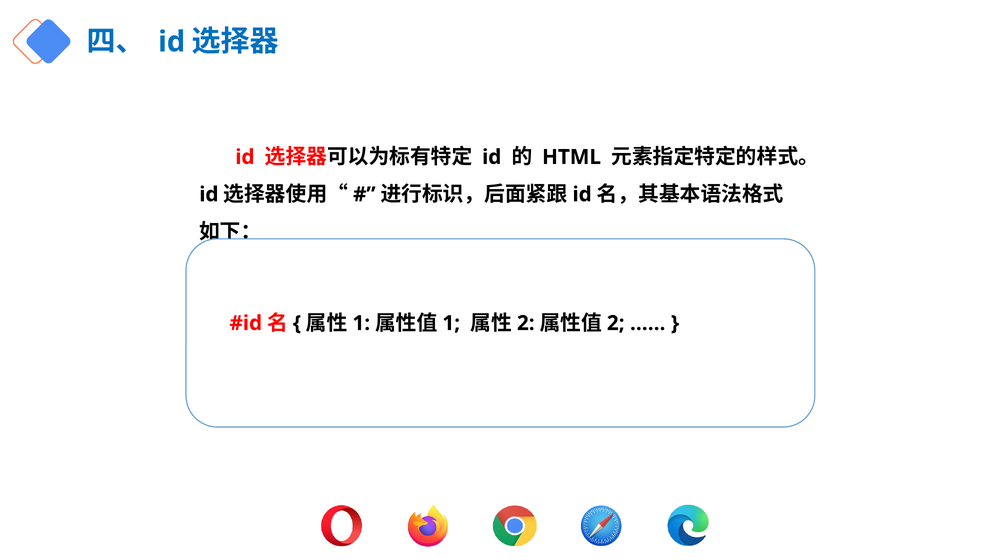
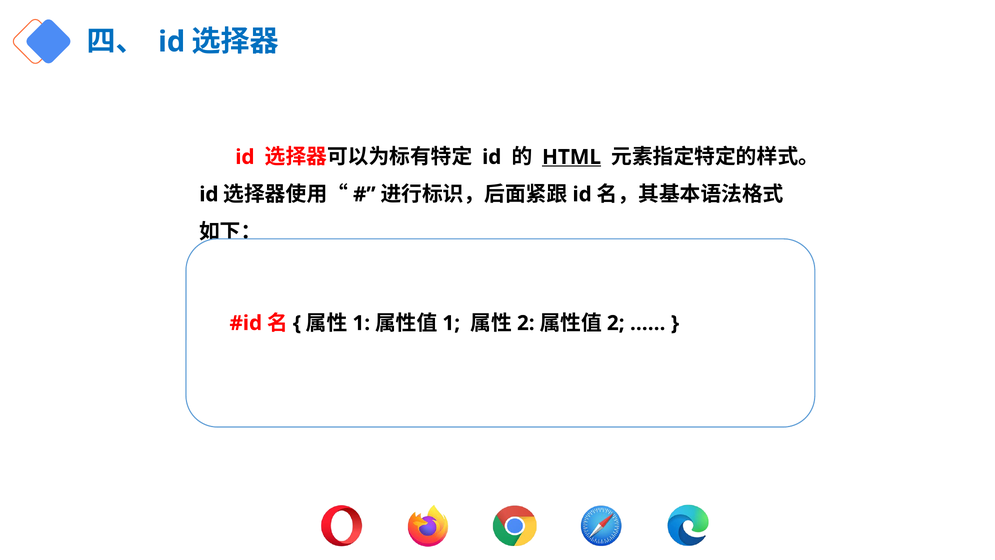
HTML underline: none -> present (572, 157)
